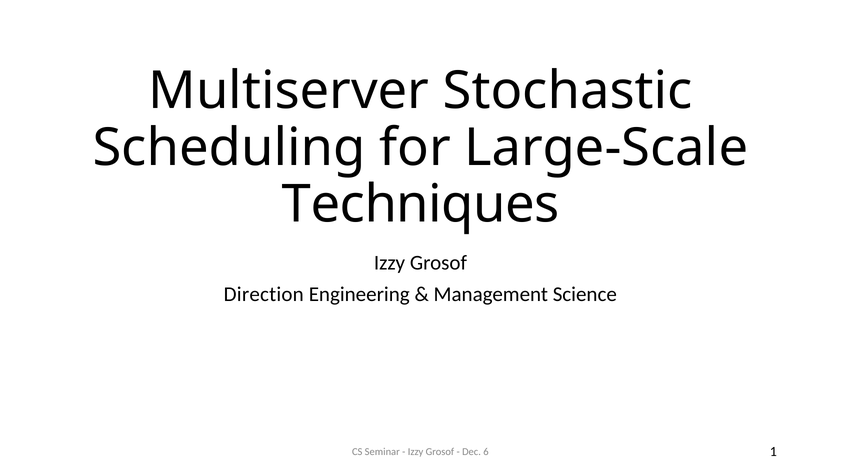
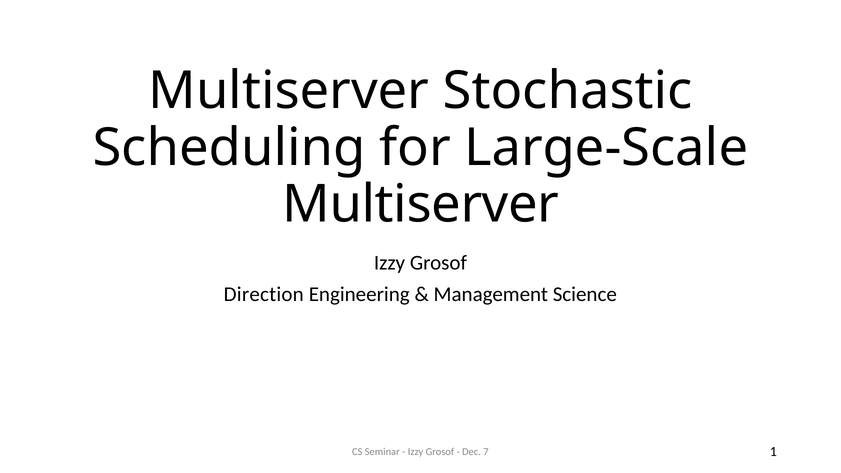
Techniques: Techniques -> Multiserver (421, 205)
6: 6 -> 7 (486, 452)
